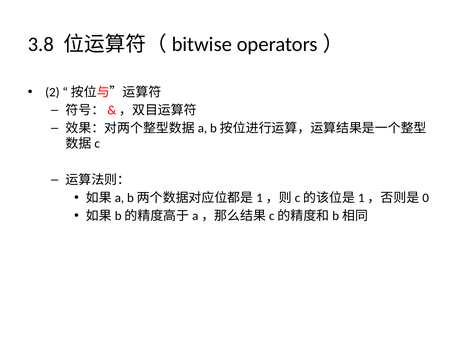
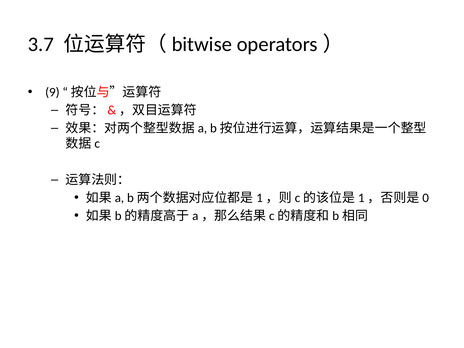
3.8: 3.8 -> 3.7 (41, 44)
2: 2 -> 9 (52, 92)
